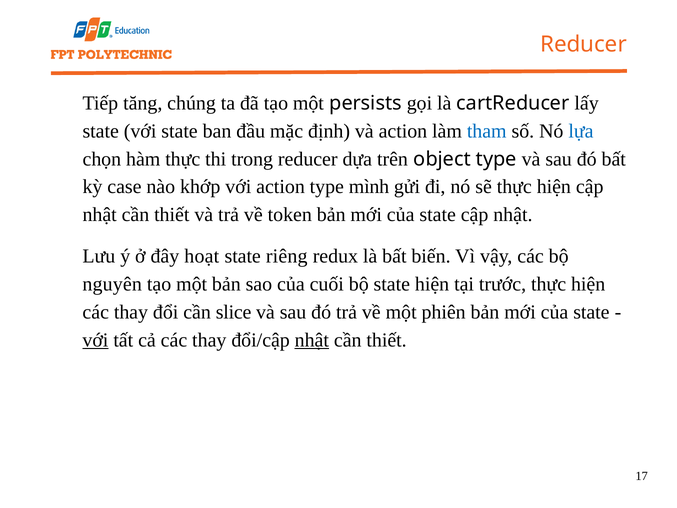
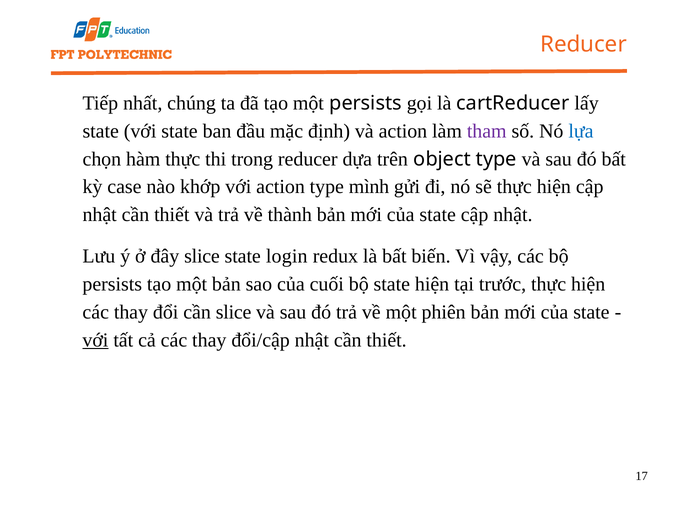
tăng: tăng -> nhất (143, 103)
tham colour: blue -> purple (487, 131)
token: token -> thành (290, 215)
đây hoạt: hoạt -> slice (202, 257)
riêng: riêng -> login (287, 257)
nguyên: nguyên -> persists (112, 285)
nhật underline: present -> none (312, 340)
